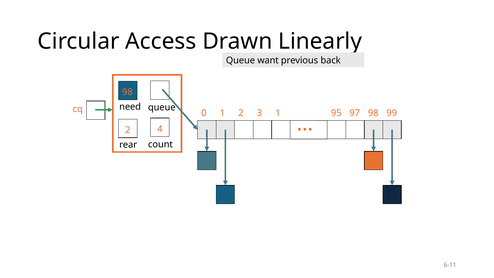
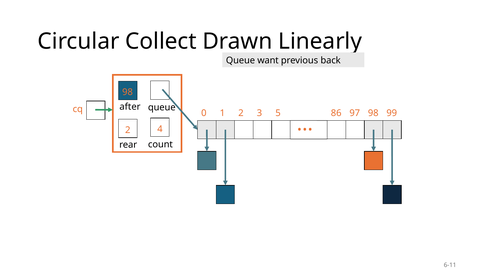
Access: Access -> Collect (161, 41)
need: need -> after (130, 107)
0 1: 1 -> 5 (278, 113)
95: 95 -> 86 (336, 113)
